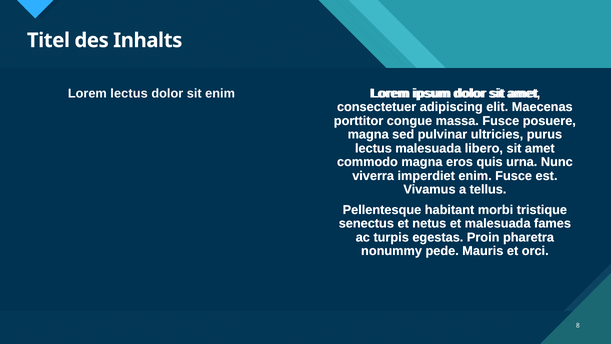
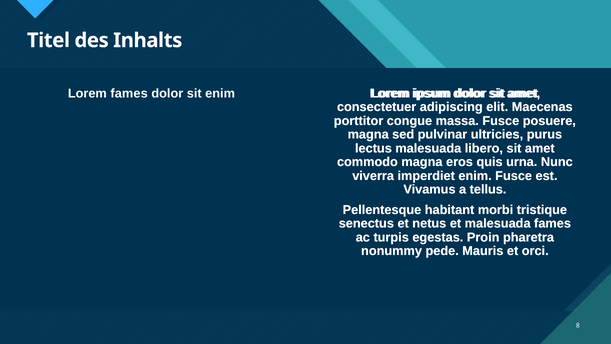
Lorem lectus: lectus -> fames (129, 93)
